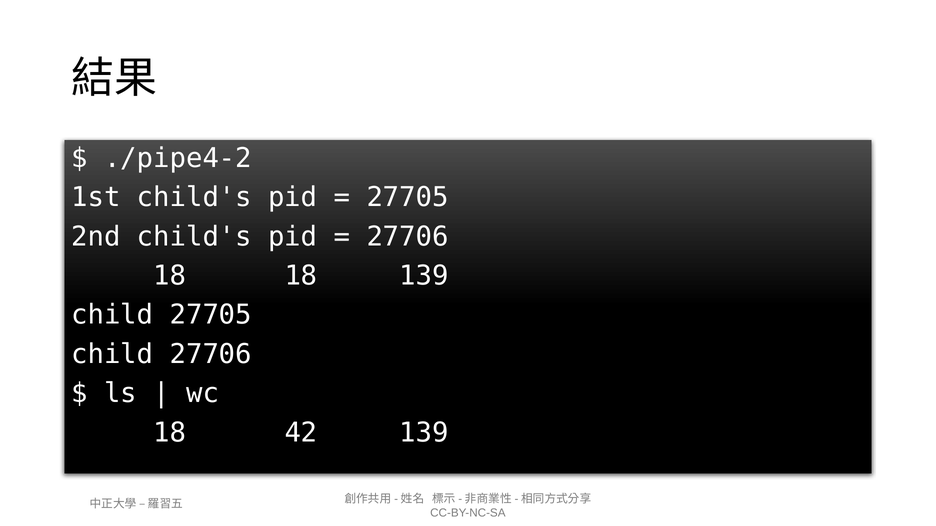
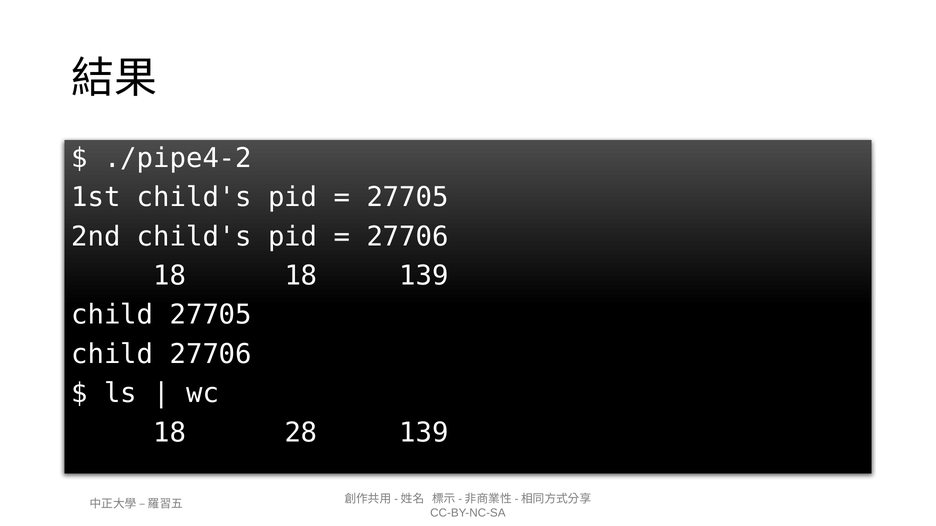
42: 42 -> 28 (301, 433)
